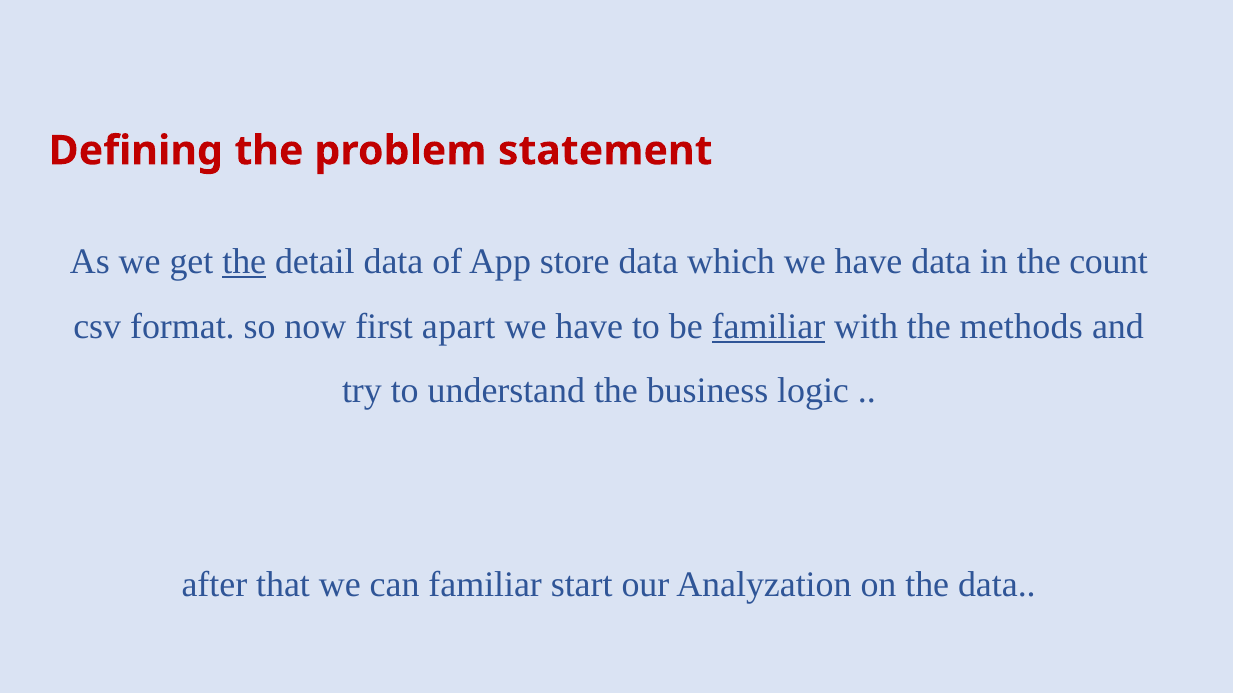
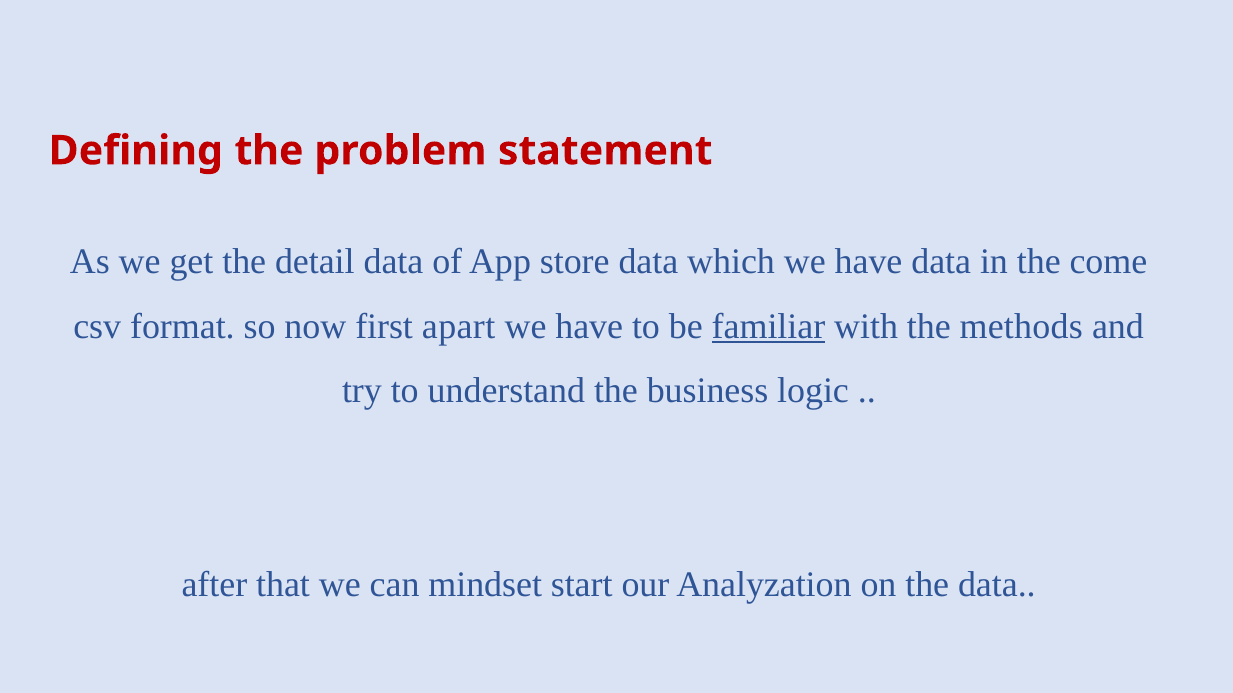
the underline: present -> none (244, 262)
count: count -> come (1108, 262)
can familiar: familiar -> mindset (485, 586)
